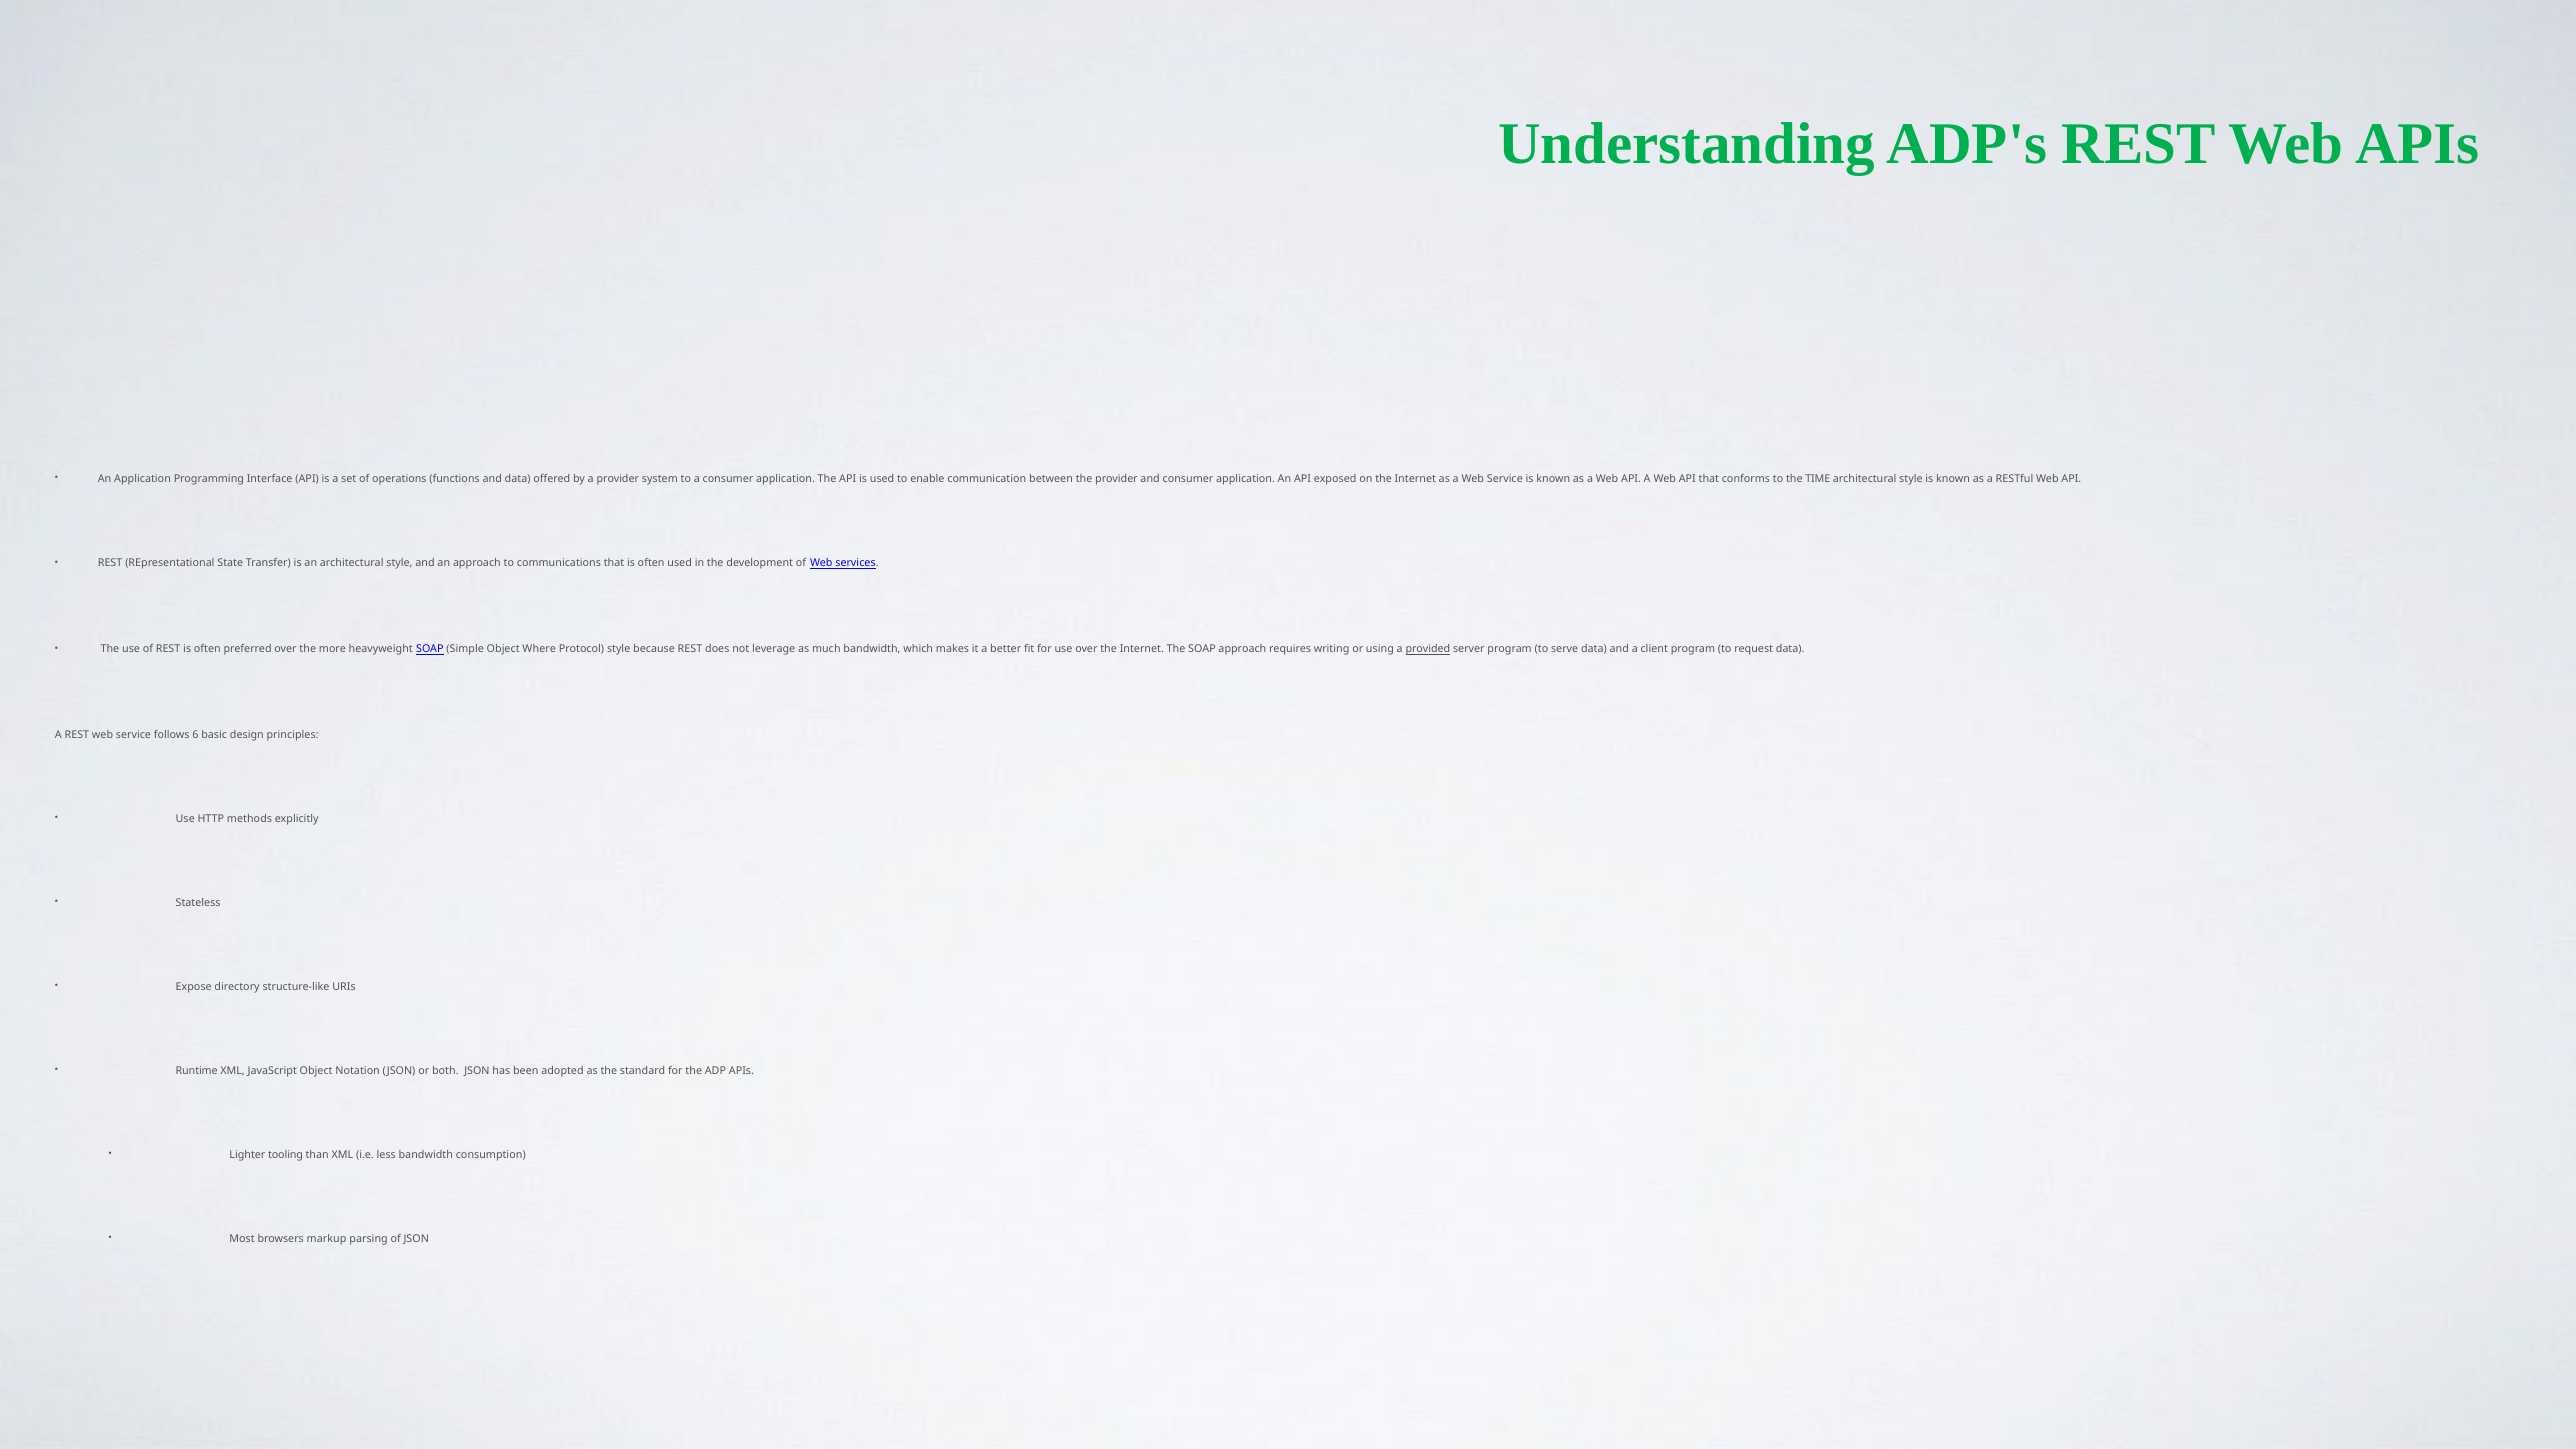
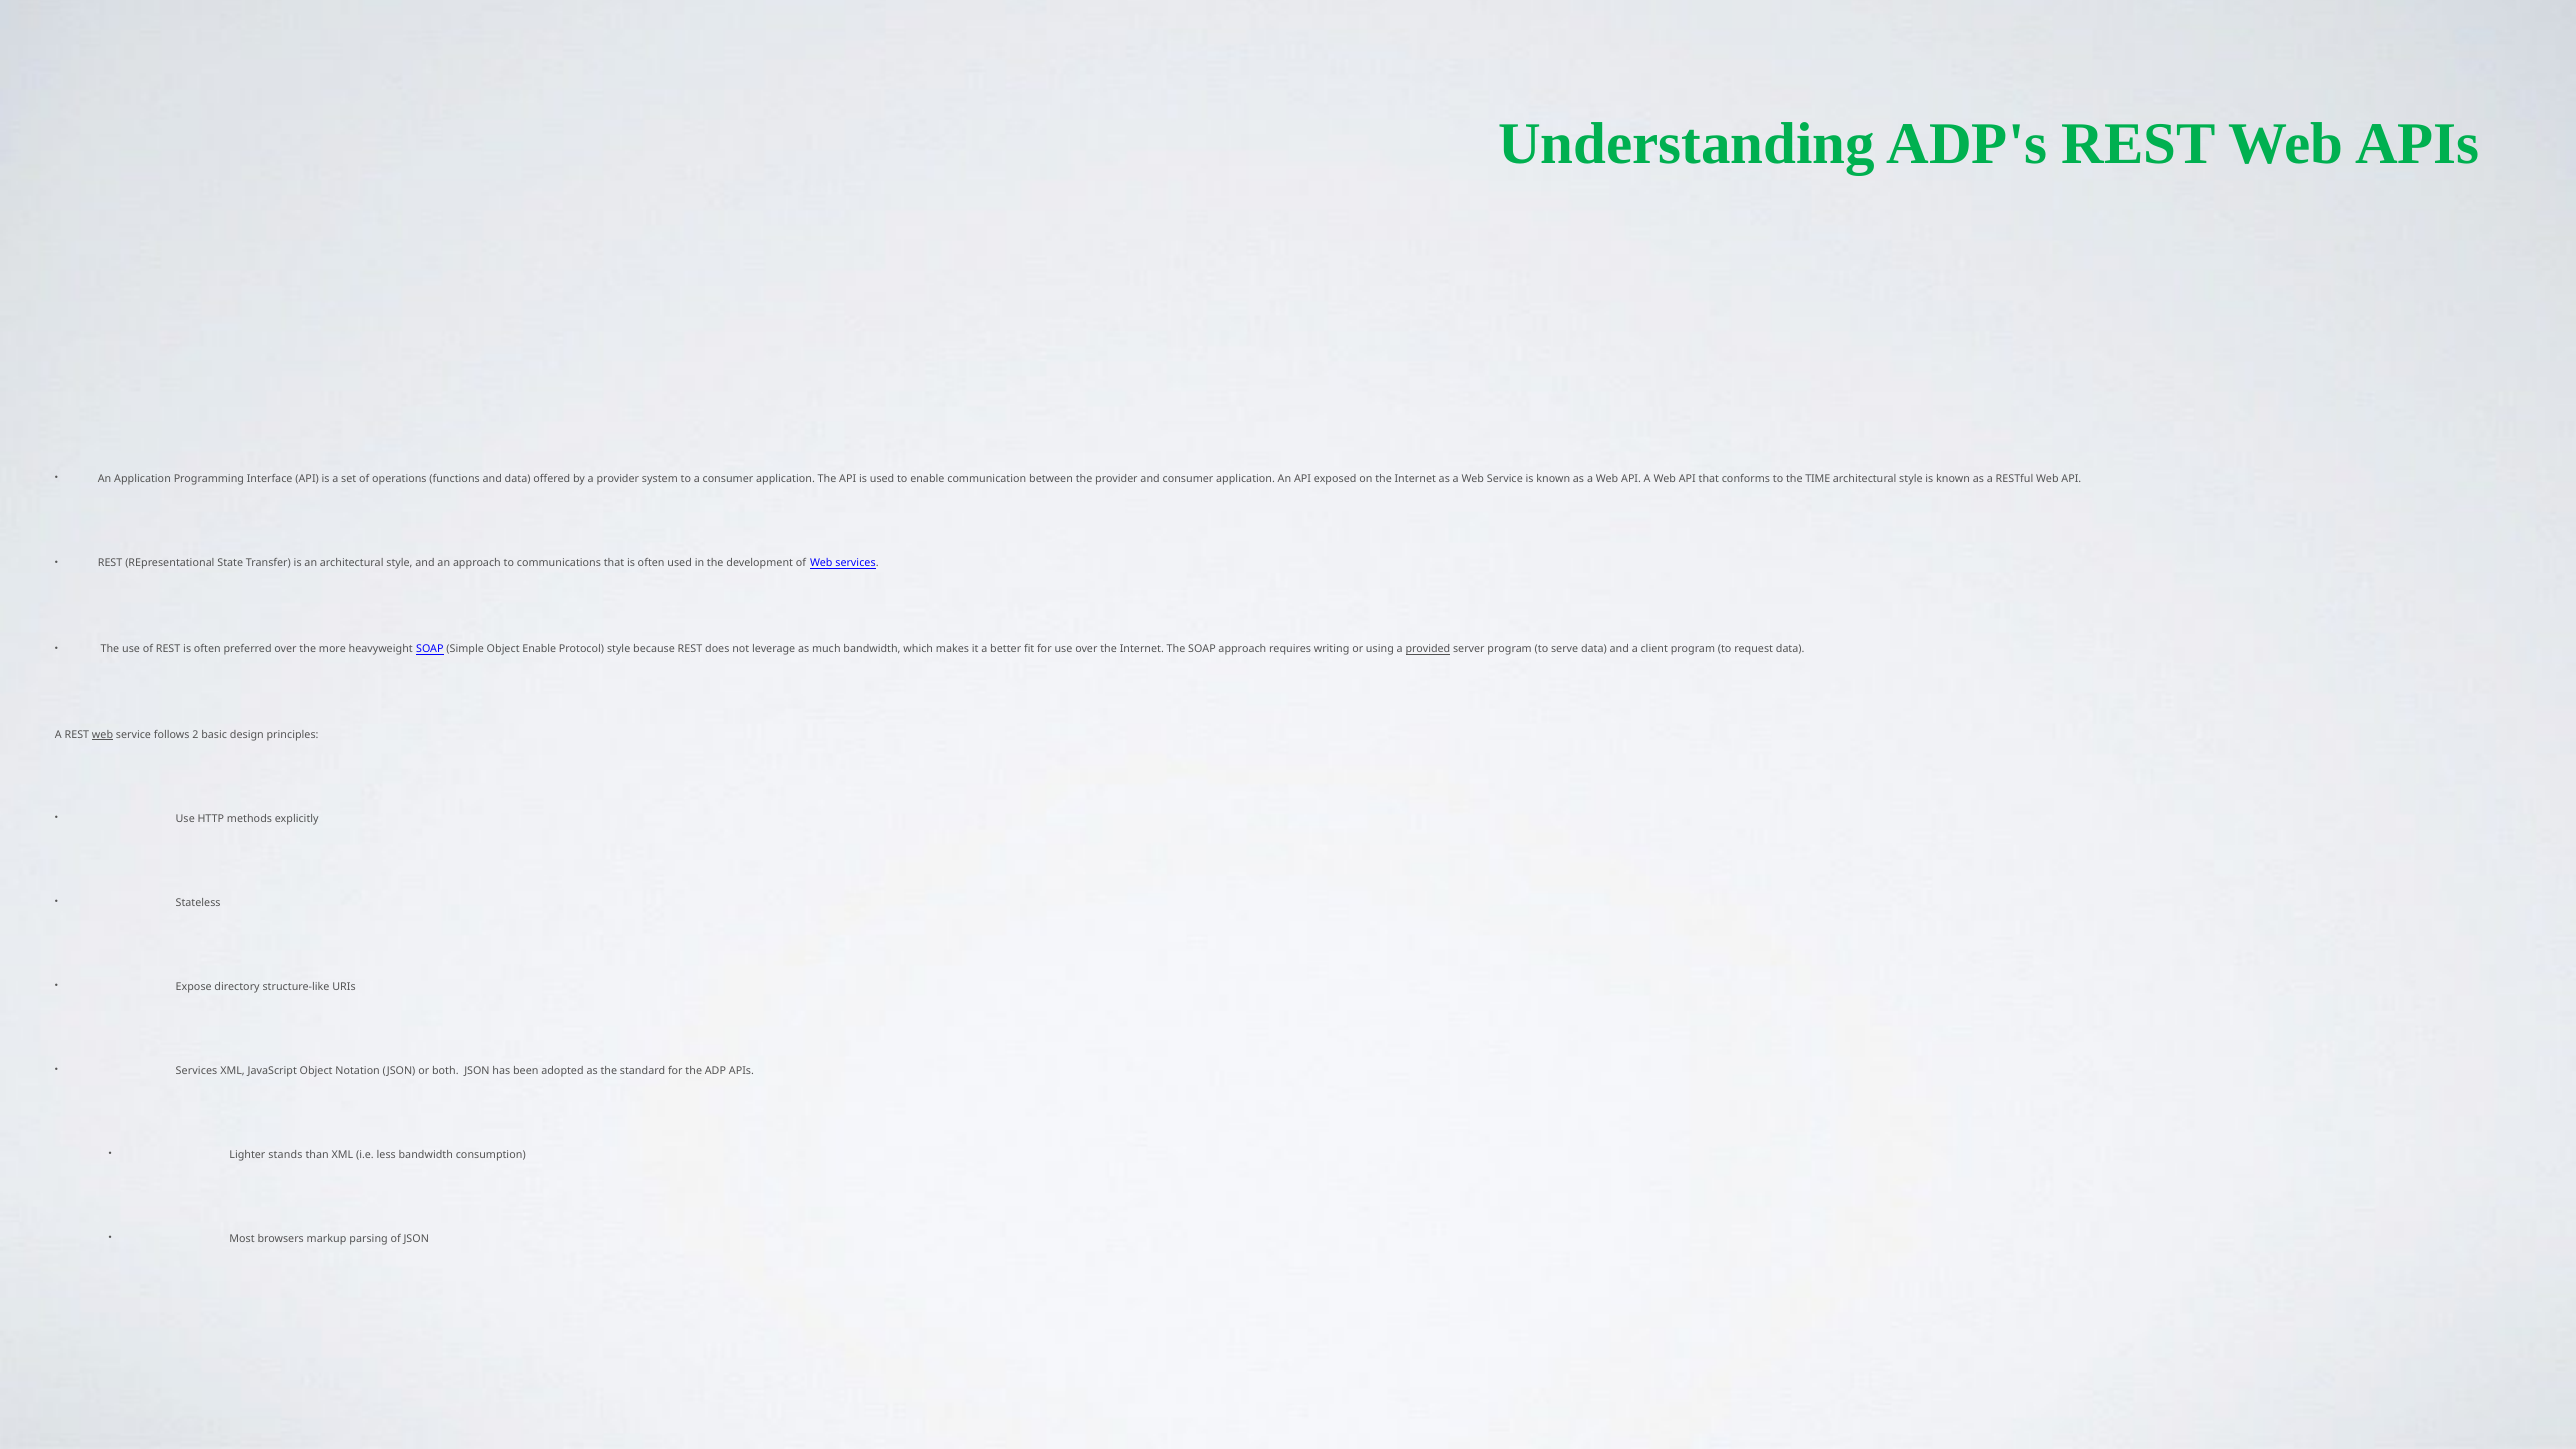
Object Where: Where -> Enable (539, 649)
web underline: none -> present (103, 735)
6: 6 -> 2 (195, 735)
Runtime: Runtime -> Services (197, 1071)
tooling: tooling -> stands (285, 1155)
